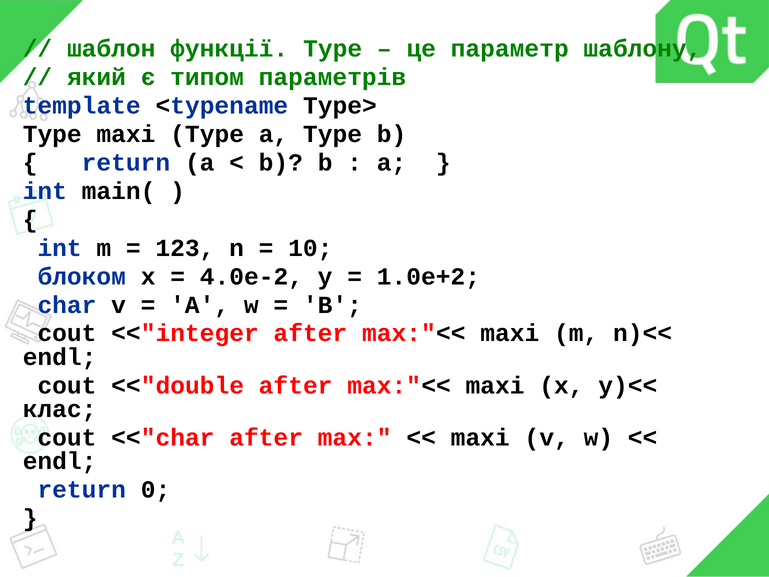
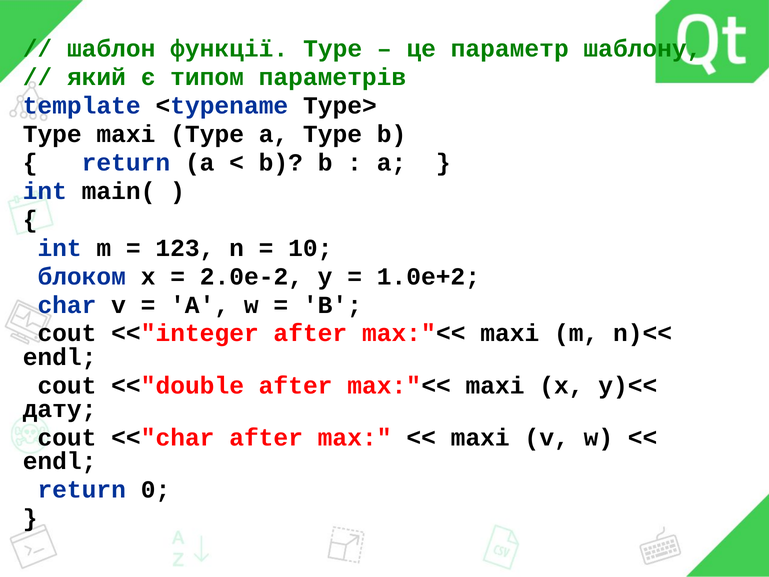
4.0e-2: 4.0e-2 -> 2.0e-2 (251, 276)
клас: клас -> дату (60, 409)
